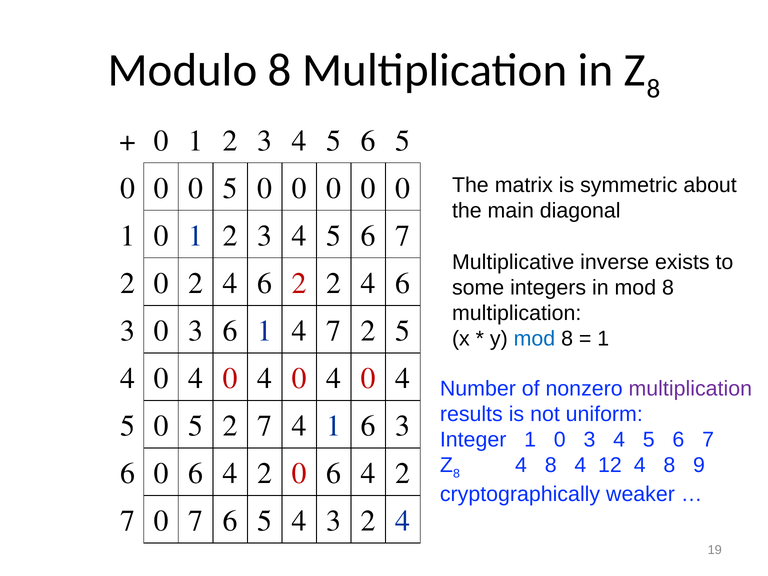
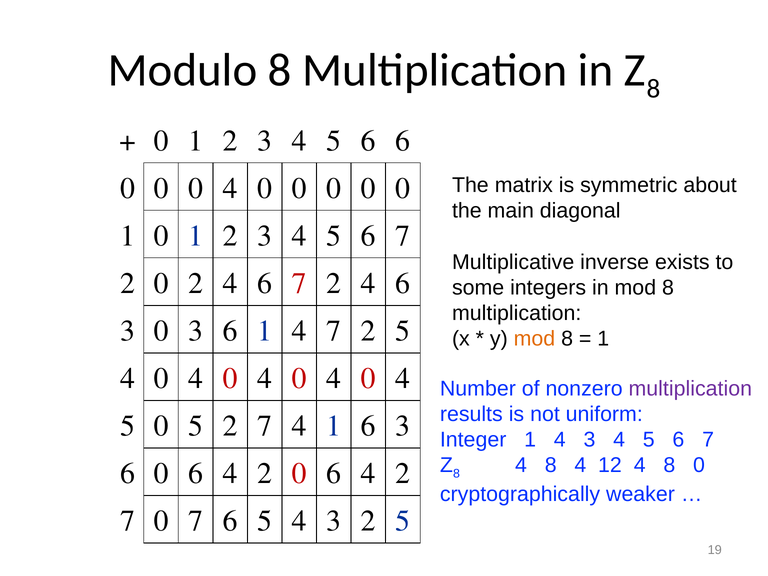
5 6 5: 5 -> 6 (403, 141)
0 0 5: 5 -> 4 (230, 188)
4 6 2: 2 -> 7 (299, 283)
mod colour: blue -> orange (534, 339)
Integer 1 0: 0 -> 4 (560, 440)
8 9: 9 -> 0 (699, 465)
3 2 4: 4 -> 5 (403, 521)
